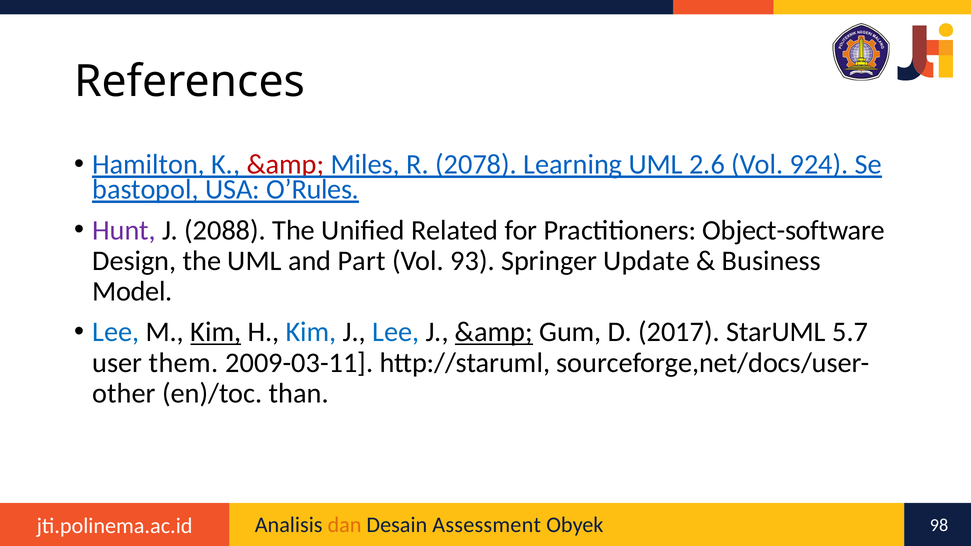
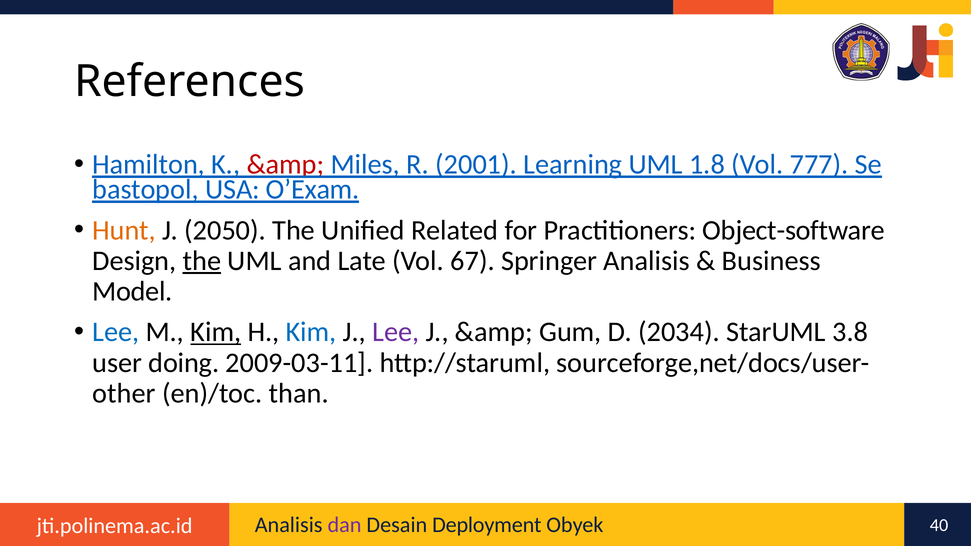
2078: 2078 -> 2001 (476, 165)
2.6: 2.6 -> 1.8 (707, 165)
924: 924 -> 777 (819, 165)
O’Rules: O’Rules -> O’Exam (313, 190)
Hunt colour: purple -> orange (124, 230)
2088: 2088 -> 2050 (225, 230)
the underline: none -> present (202, 261)
Part: Part -> Late (362, 261)
93: 93 -> 67 (473, 261)
Springer Update: Update -> Analisis (647, 261)
Lee colour: blue -> purple (396, 332)
&amp underline: present -> none (494, 332)
2017: 2017 -> 2034 (679, 332)
5.7: 5.7 -> 3.8 (850, 332)
them: them -> doing (184, 363)
dan colour: orange -> purple (345, 525)
Assessment: Assessment -> Deployment (487, 525)
98: 98 -> 40 (939, 525)
